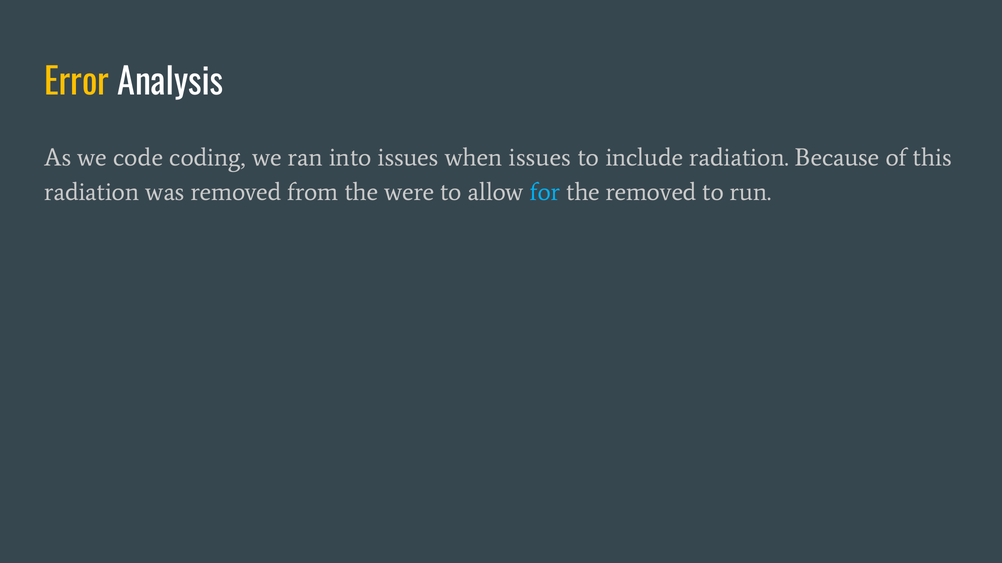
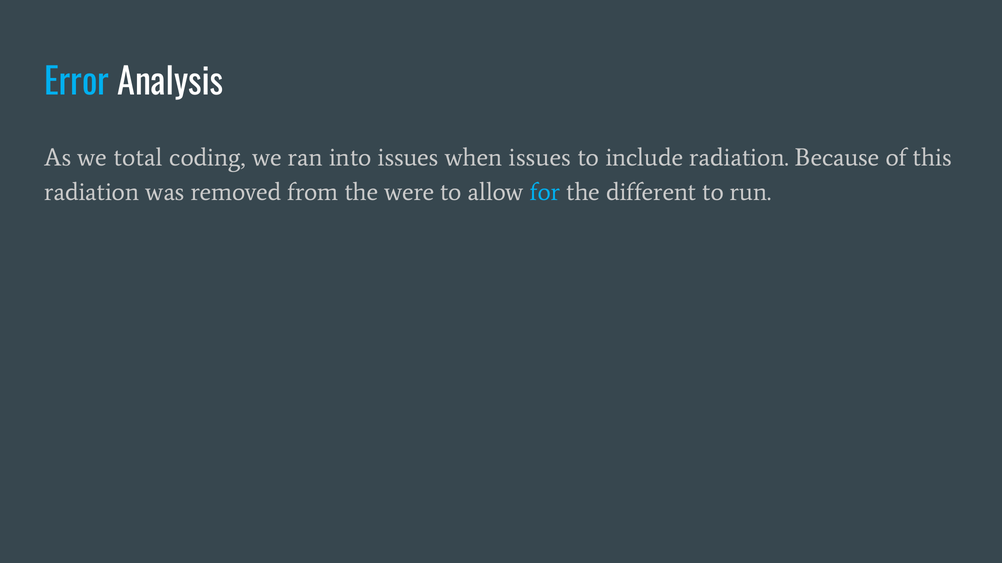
Error colour: yellow -> light blue (77, 83)
code: code -> total (138, 158)
the removed: removed -> different (651, 192)
